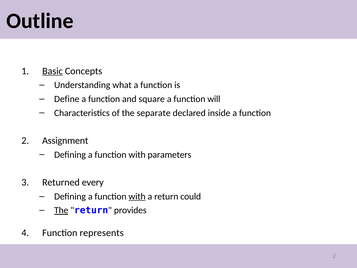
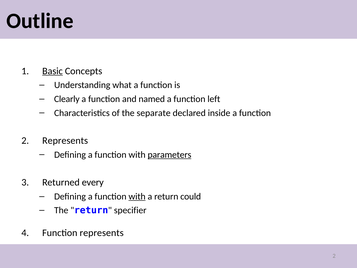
Define: Define -> Clearly (67, 99)
square: square -> named (152, 99)
will: will -> left (214, 99)
2 Assignment: Assignment -> Represents (65, 140)
parameters underline: none -> present (169, 155)
The underline: present -> none (61, 210)
provides: provides -> specifier (130, 210)
